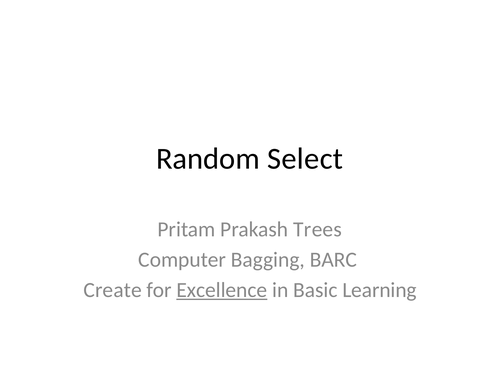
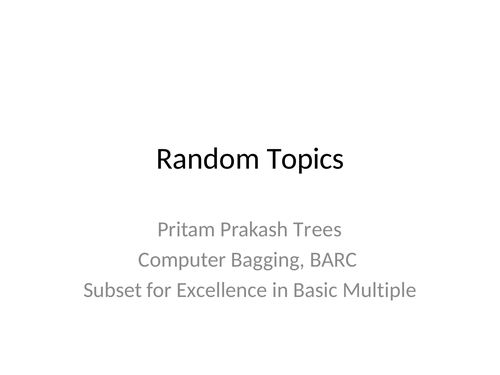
Select: Select -> Topics (305, 159)
Create: Create -> Subset (113, 290)
Excellence underline: present -> none (222, 290)
Learning: Learning -> Multiple (379, 290)
